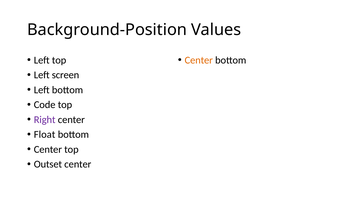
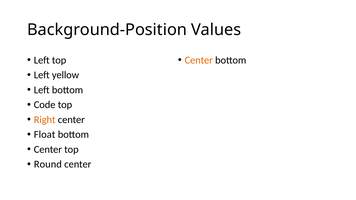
screen: screen -> yellow (65, 75)
Right colour: purple -> orange (45, 120)
Outset: Outset -> Round (48, 165)
